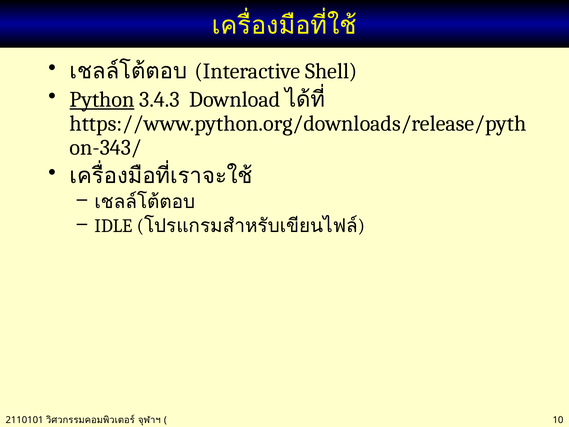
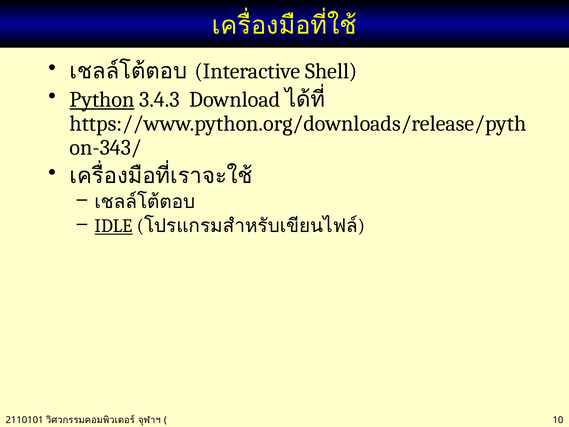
IDLE underline: none -> present (114, 226)
